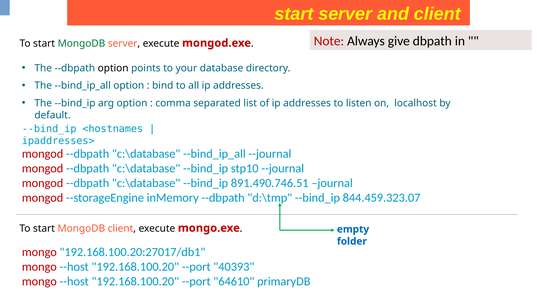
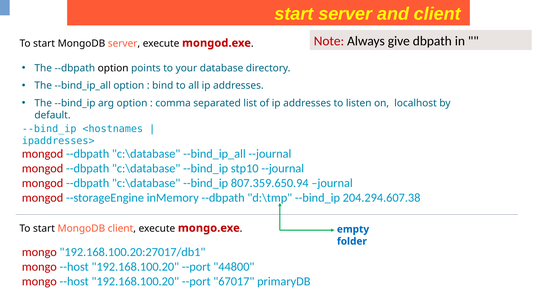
MongoDB colour: green -> black (81, 43)
891.490.746.51: 891.490.746.51 -> 807.359.650.94 (270, 183)
844.459.323.07: 844.459.323.07 -> 204.294.607.38 (382, 198)
40393: 40393 -> 44800 (234, 267)
64610: 64610 -> 67017 (234, 282)
